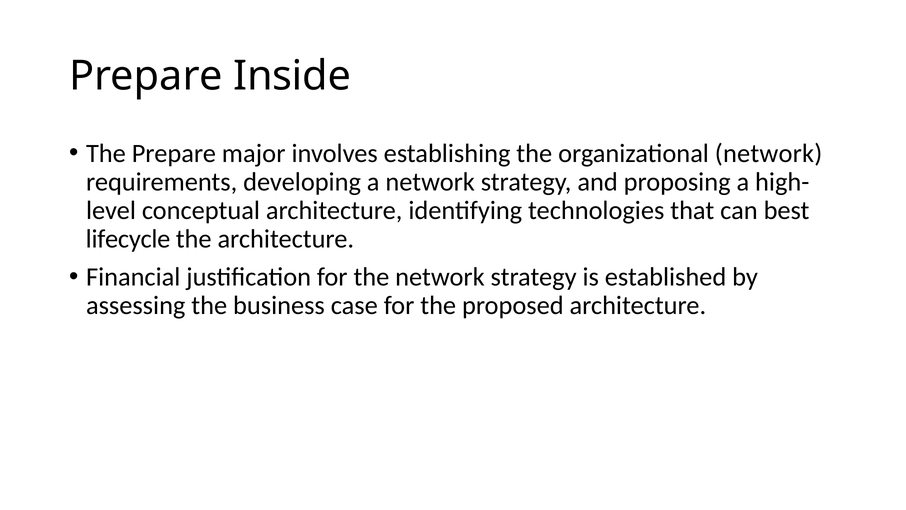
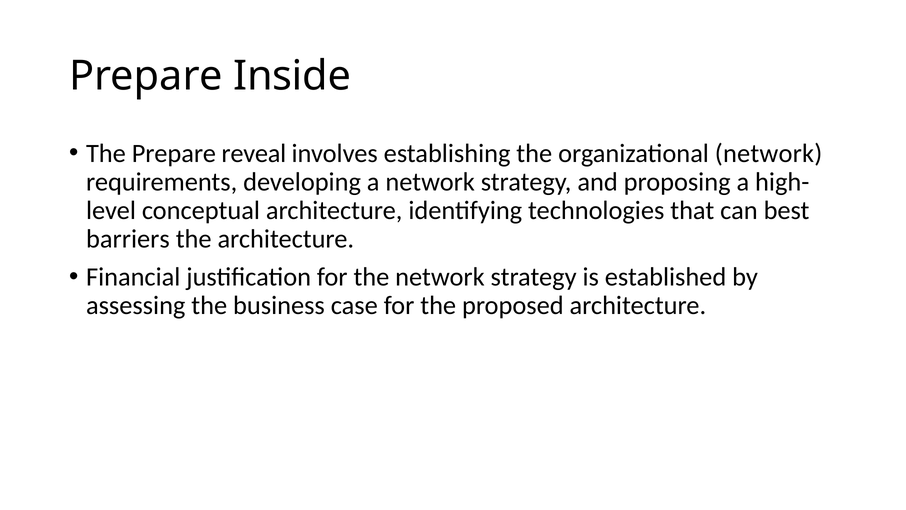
major: major -> reveal (254, 153)
lifecycle: lifecycle -> barriers (128, 239)
